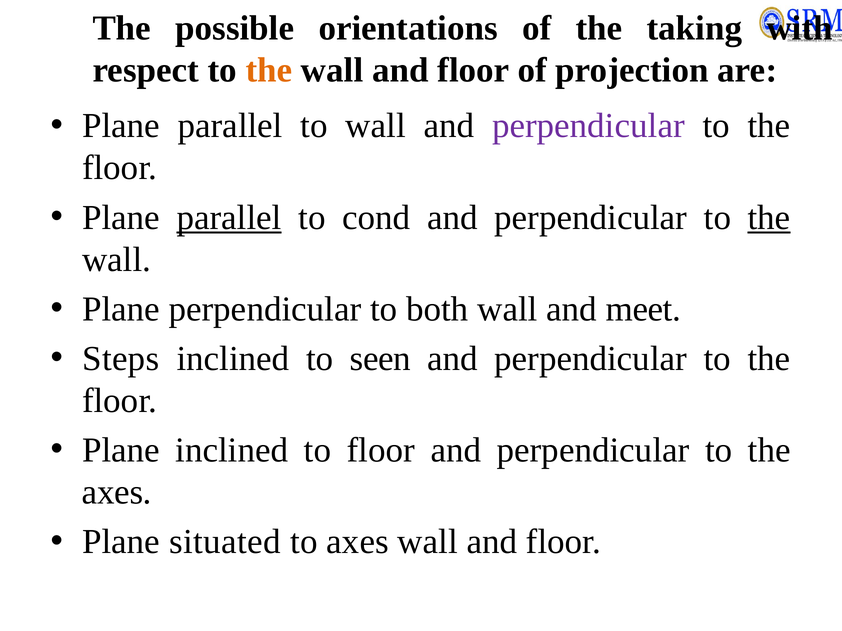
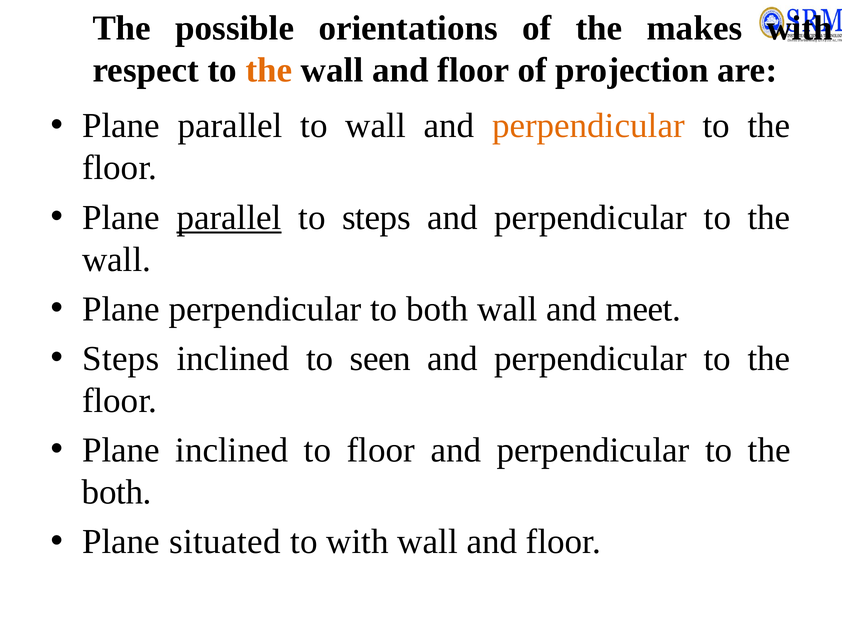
taking: taking -> makes (694, 28)
perpendicular colour: purple -> orange (588, 126)
to cond: cond -> steps (376, 218)
the underline: present -> none (769, 218)
axes: axes -> both (117, 493)
to axes: axes -> with (358, 542)
